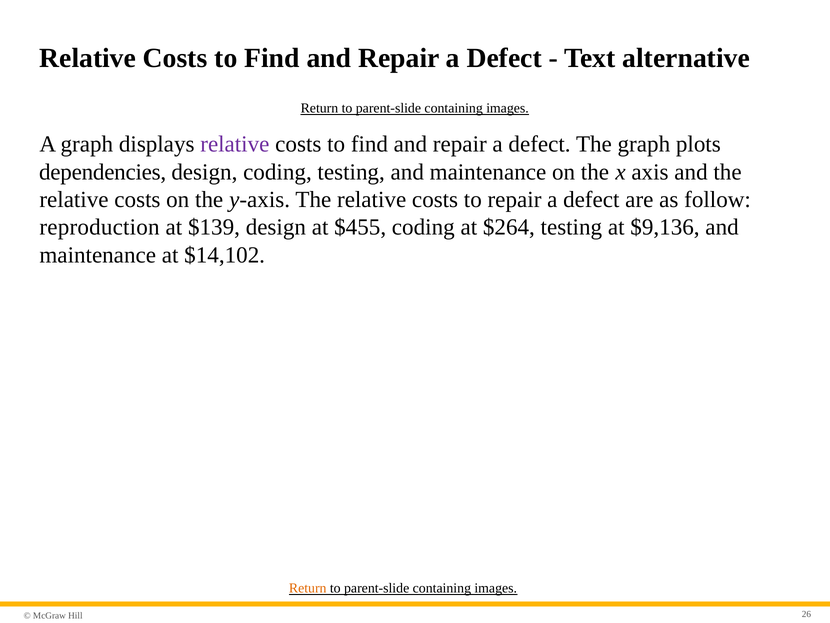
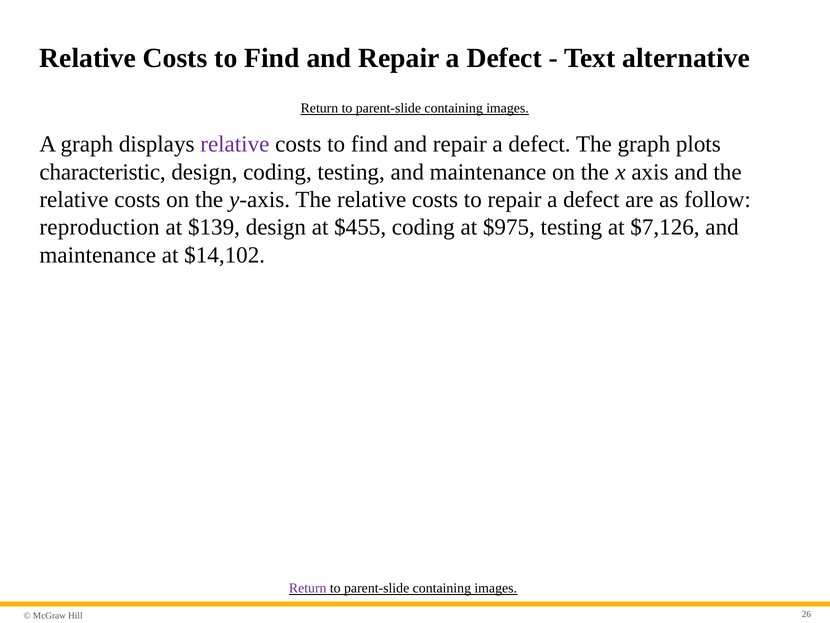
dependencies: dependencies -> characteristic (103, 172)
$264: $264 -> $975 (509, 227)
$9,136: $9,136 -> $7,126 (665, 227)
Return colour: orange -> purple (308, 588)
